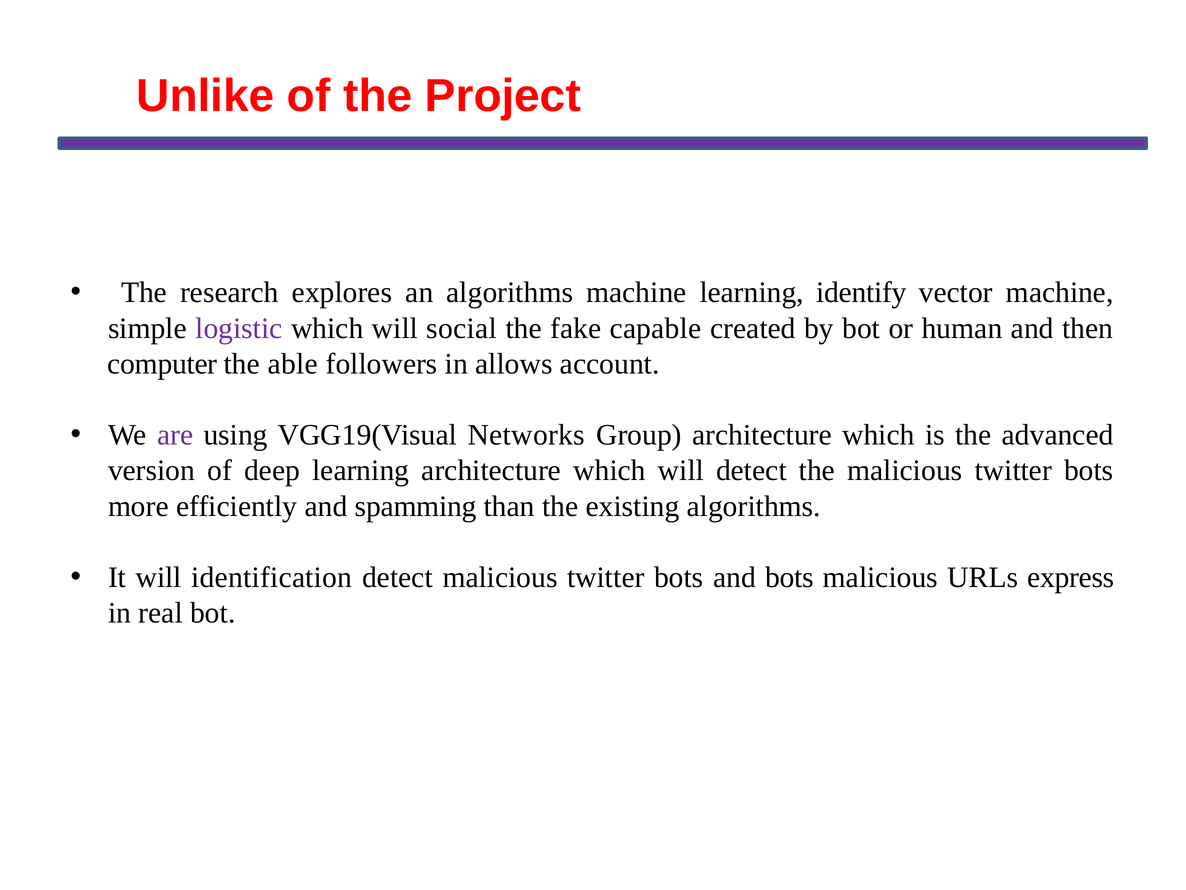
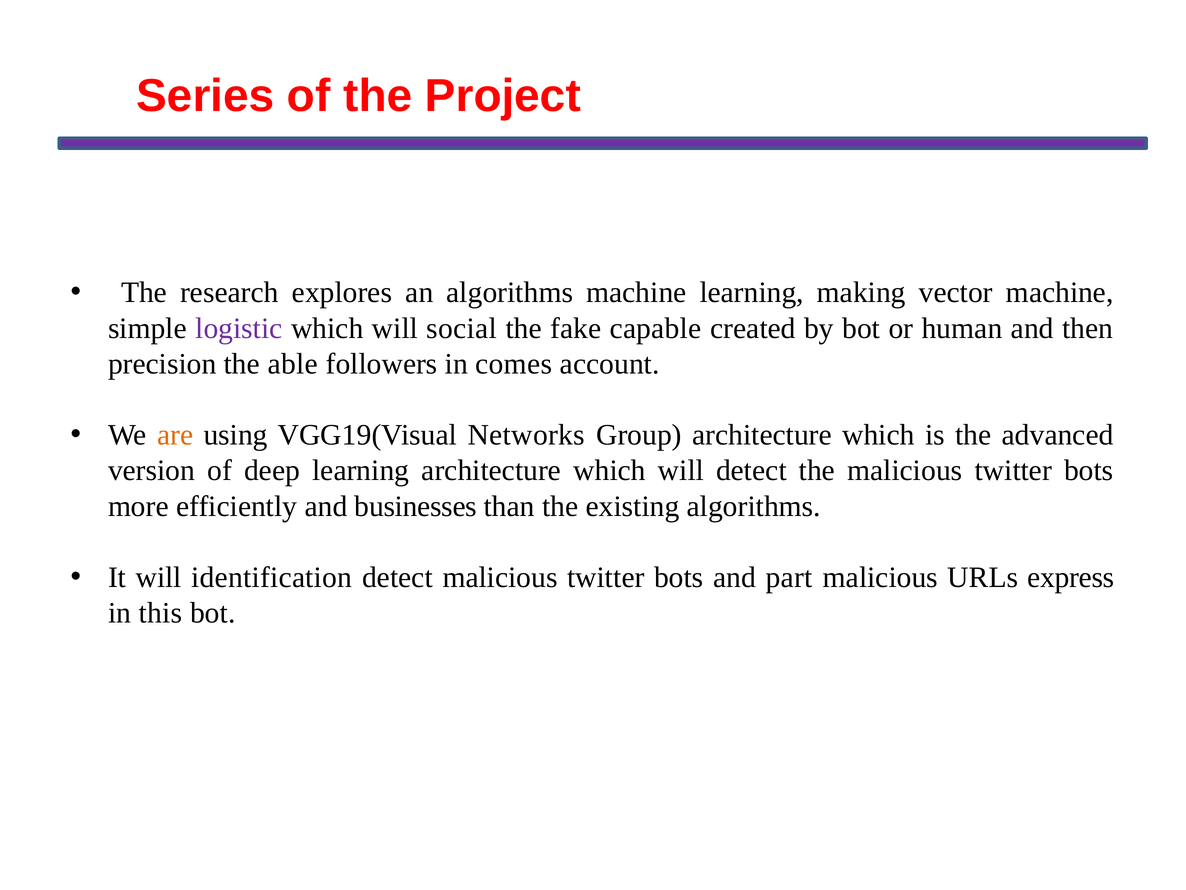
Unlike: Unlike -> Series (205, 96)
identify: identify -> making (861, 293)
computer: computer -> precision (162, 364)
allows: allows -> comes (514, 364)
are colour: purple -> orange (175, 435)
spamming: spamming -> businesses (416, 506)
and bots: bots -> part (789, 577)
real: real -> this (160, 613)
